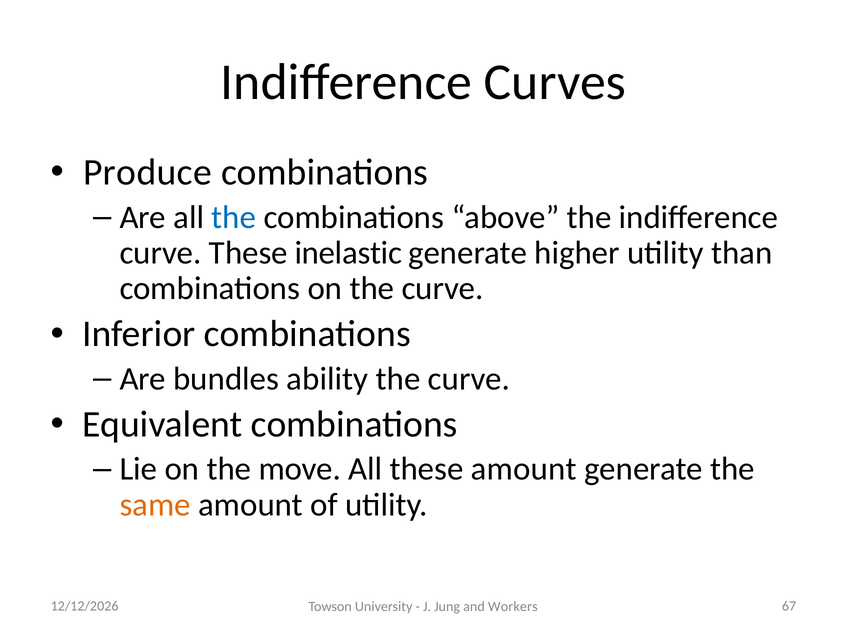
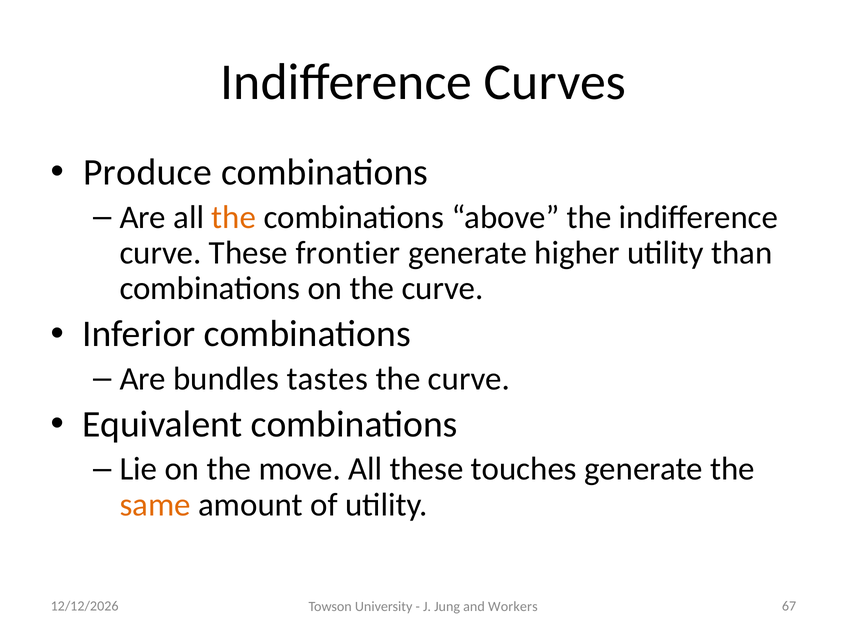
the colour: blue -> orange (234, 217)
inelastic: inelastic -> frontier (348, 253)
ability: ability -> tastes (327, 379)
these amount: amount -> touches (524, 469)
